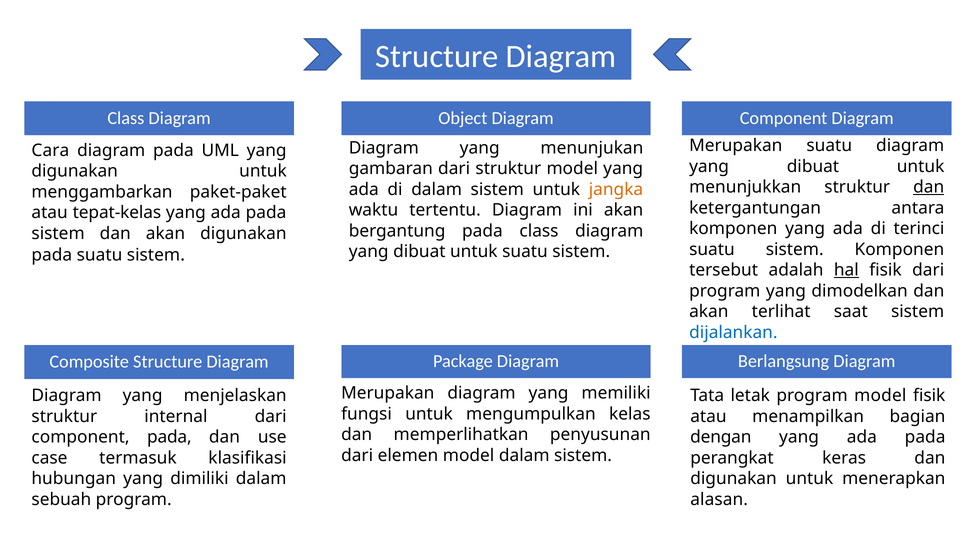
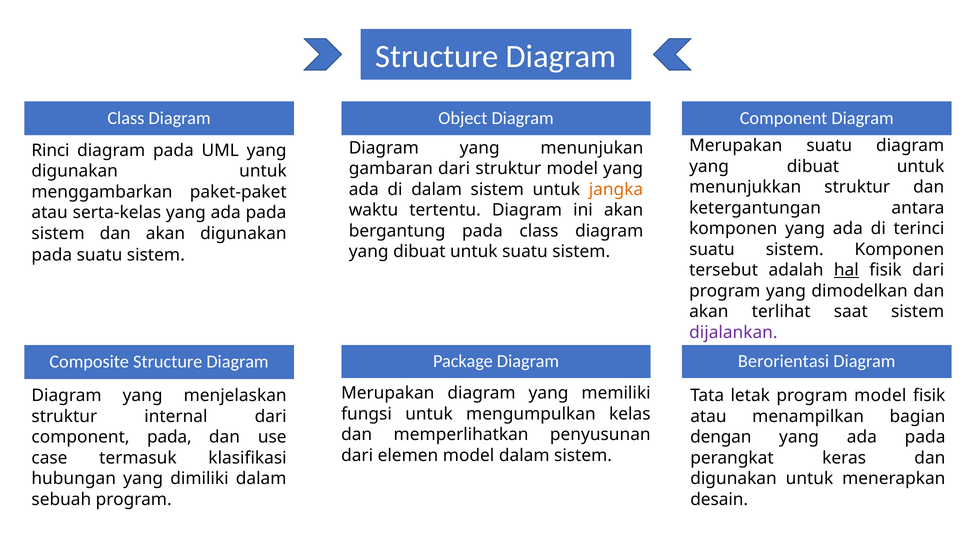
Cara: Cara -> Rinci (51, 150)
dan underline: present -> none (929, 187)
tepat-kelas: tepat-kelas -> serta-kelas (117, 213)
dijalankan colour: blue -> purple (733, 332)
Berlangsung: Berlangsung -> Berorientasi (784, 361)
alasan: alasan -> desain (719, 499)
